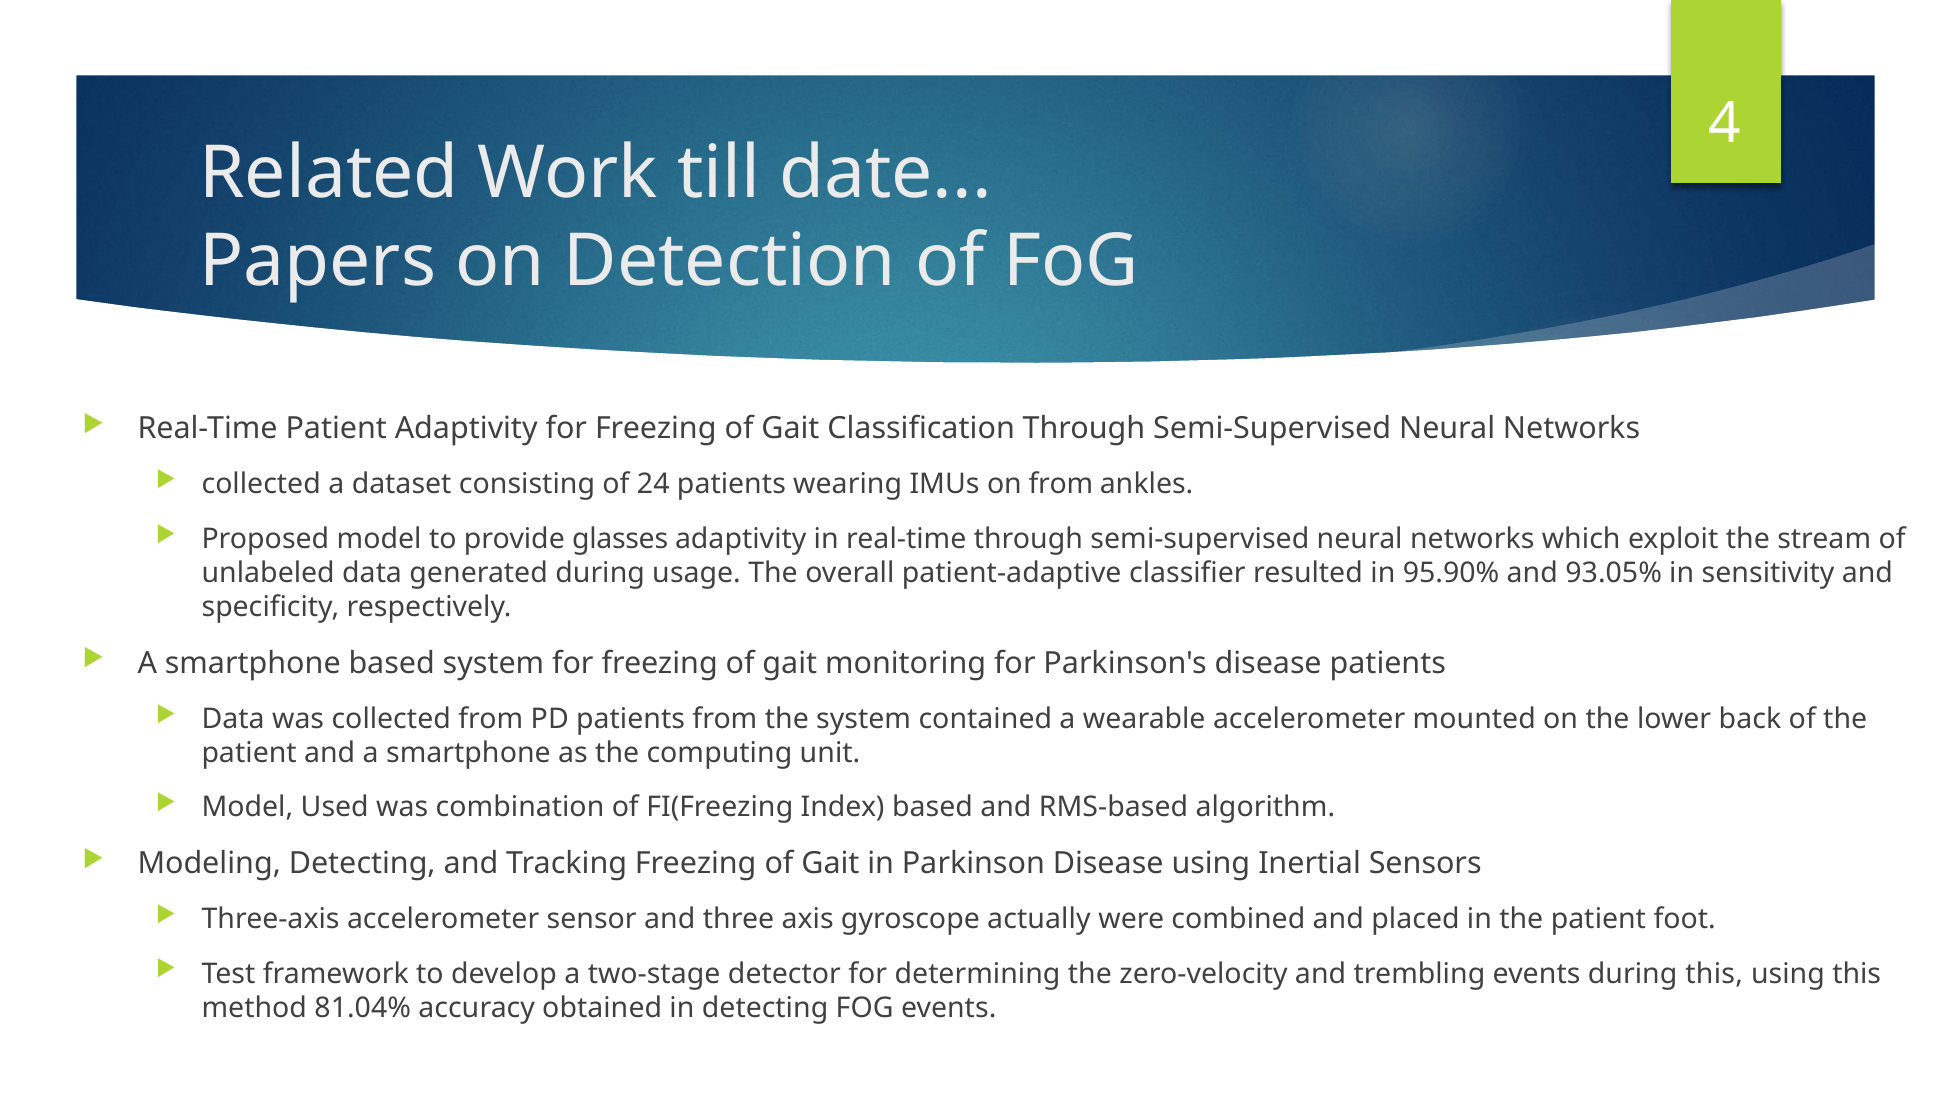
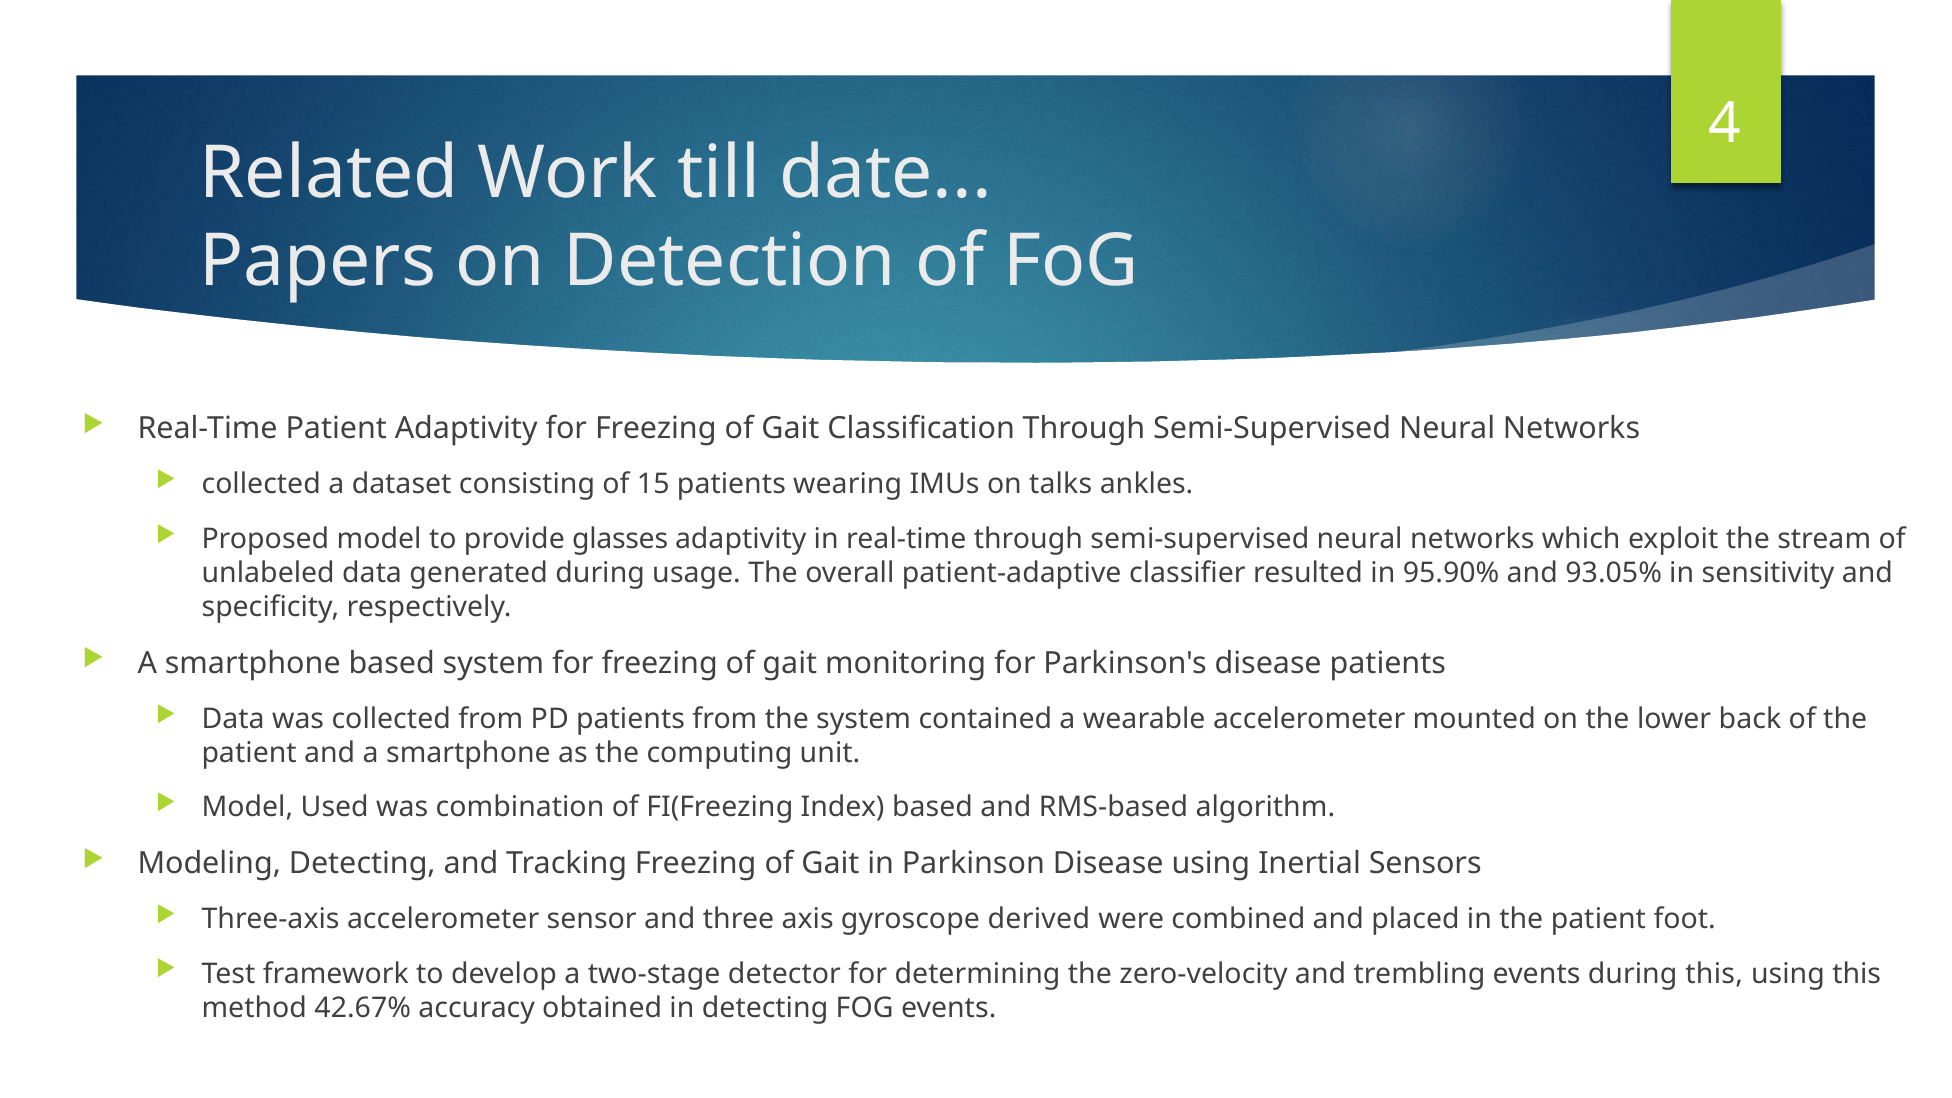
24: 24 -> 15 (653, 484)
on from: from -> talks (1061, 484)
actually: actually -> derived (1039, 919)
81.04%: 81.04% -> 42.67% (363, 1008)
